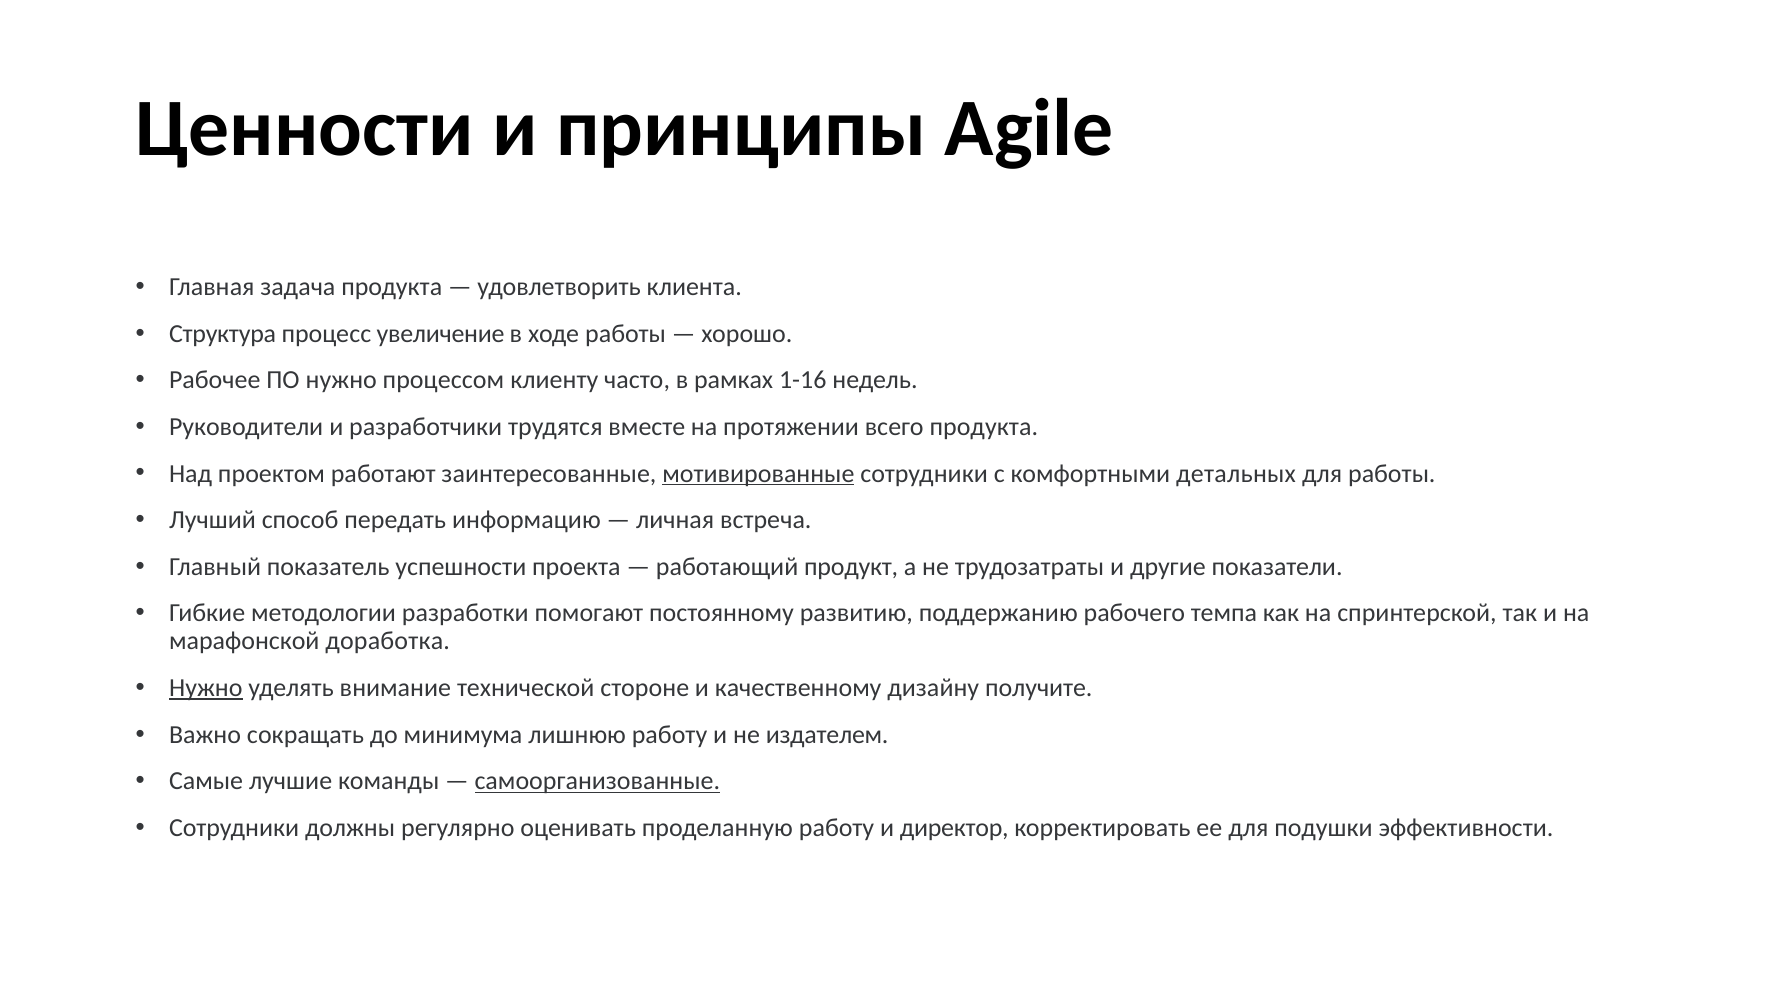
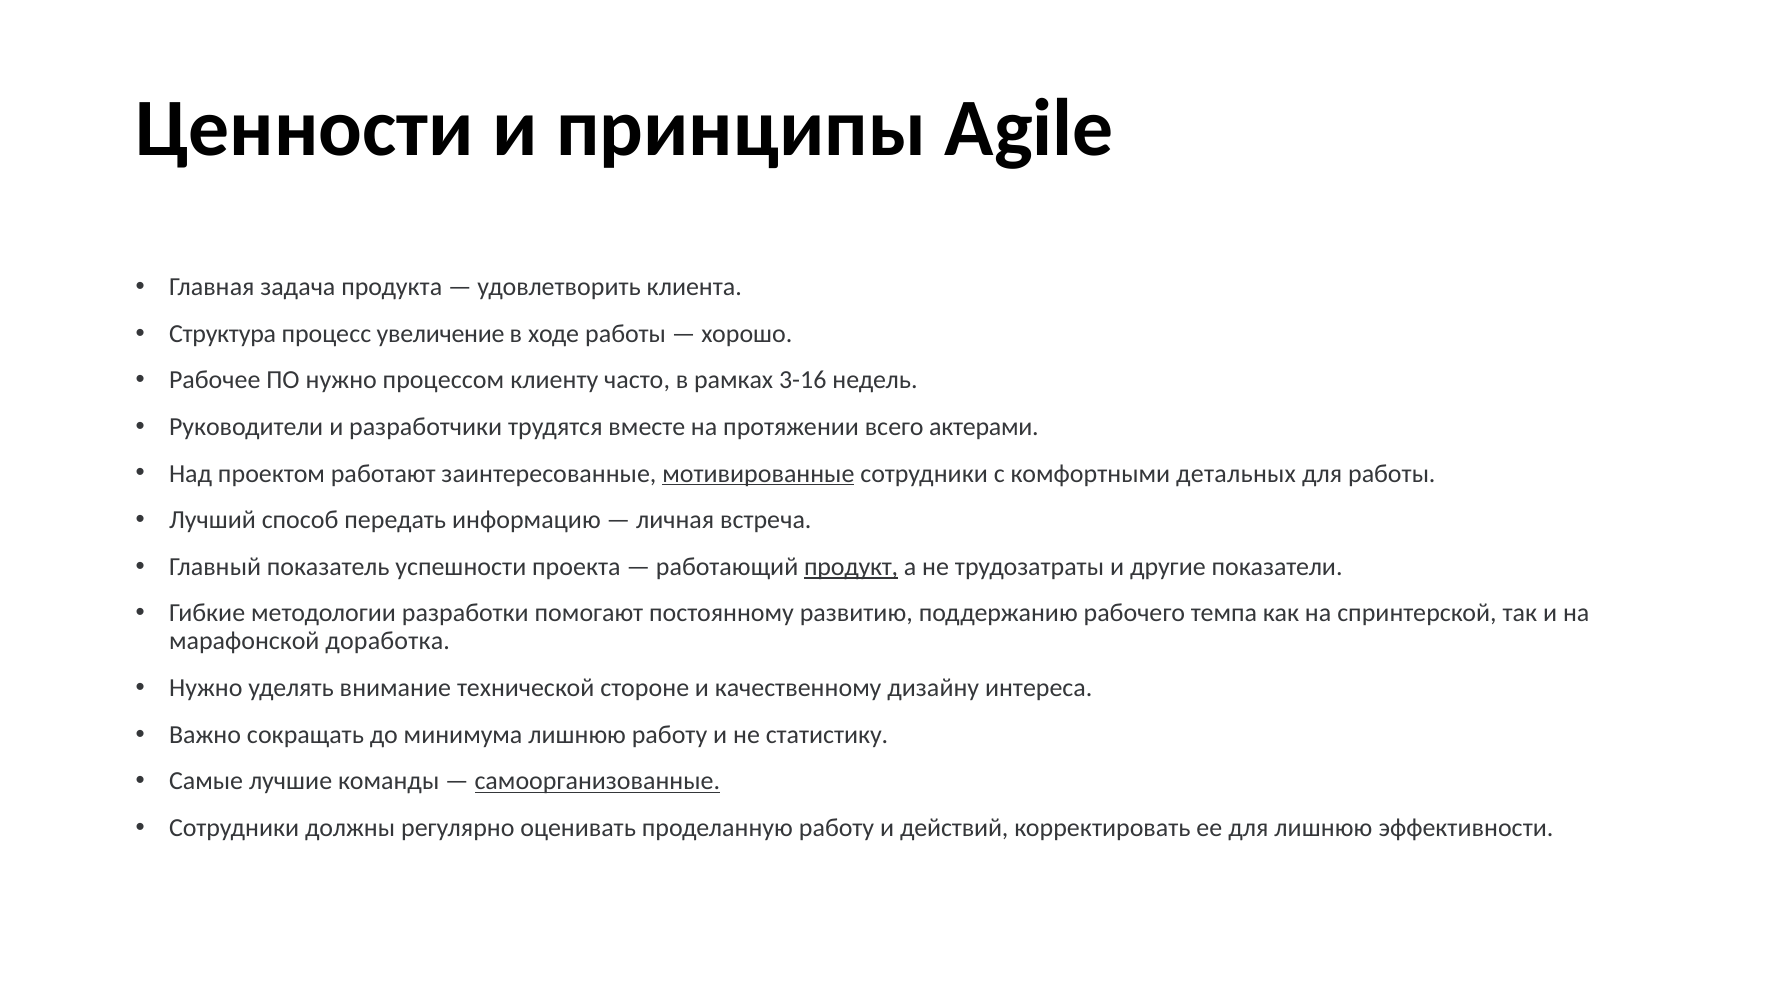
1-16: 1-16 -> 3-16 (803, 380)
всего продукта: продукта -> актерами (984, 427)
продукт underline: none -> present (851, 567)
Нужно underline: present -> none (206, 688)
получите: получите -> интереса (1039, 688)
издателем: издателем -> статистику (827, 735)
директор: директор -> действий (954, 828)
для подушки: подушки -> лишнюю (1323, 828)
